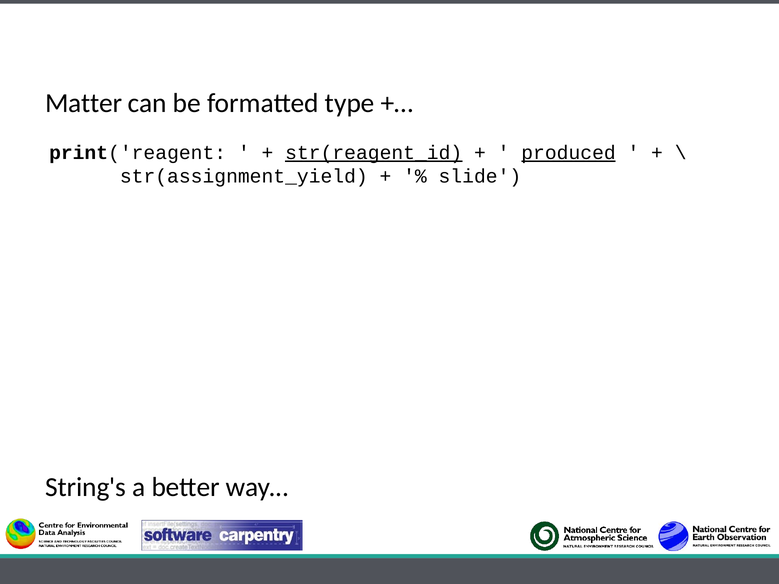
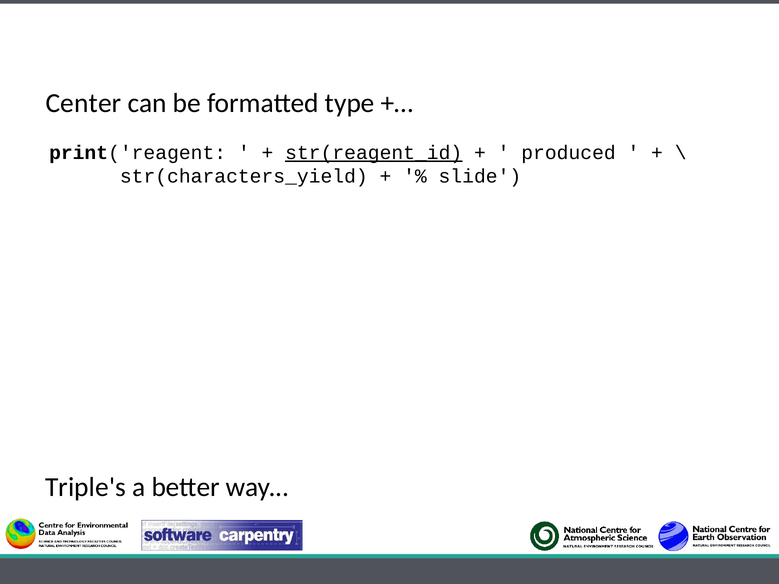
Matter: Matter -> Center (84, 103)
produced underline: present -> none (569, 153)
str(assignment_yield: str(assignment_yield -> str(characters_yield (244, 176)
String's: String's -> Triple's (85, 488)
